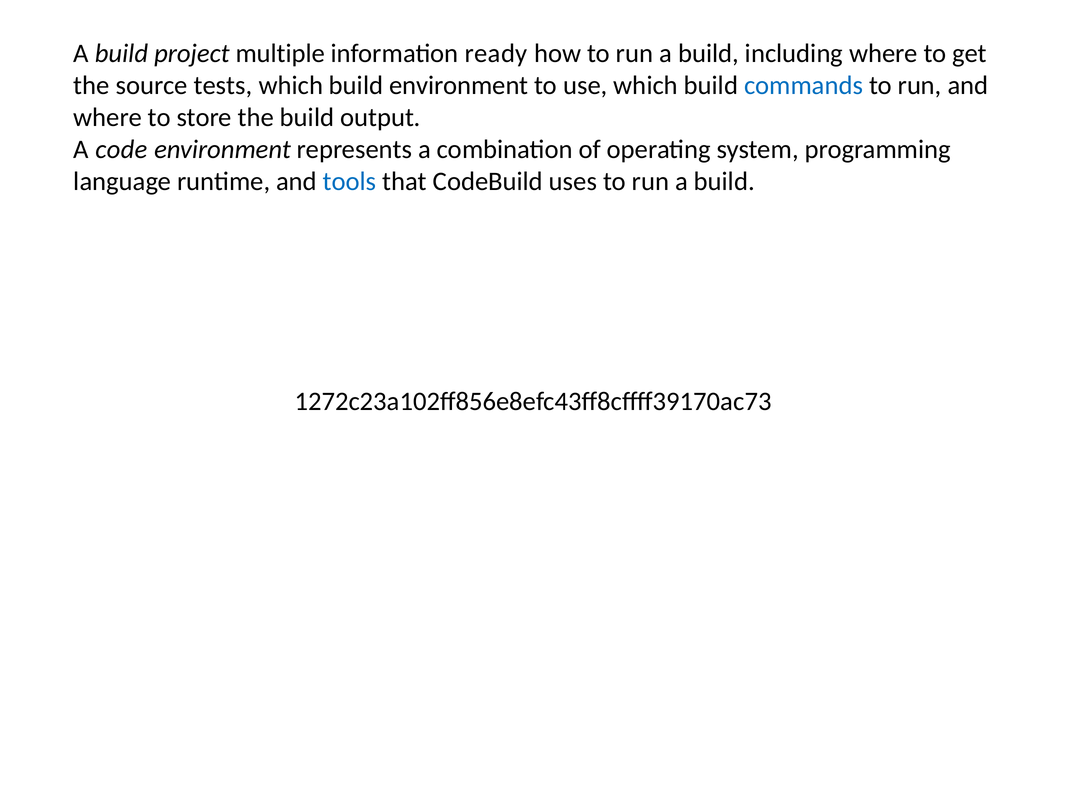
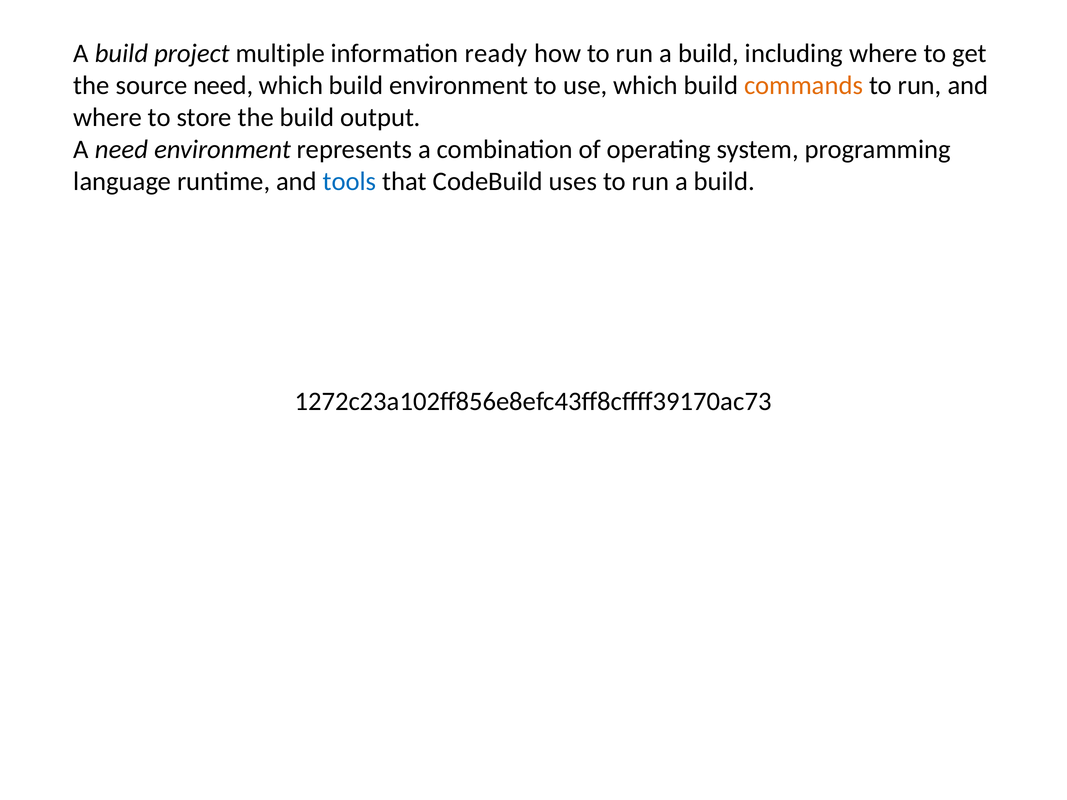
source tests: tests -> need (223, 86)
commands colour: blue -> orange (804, 86)
A code: code -> need (121, 150)
